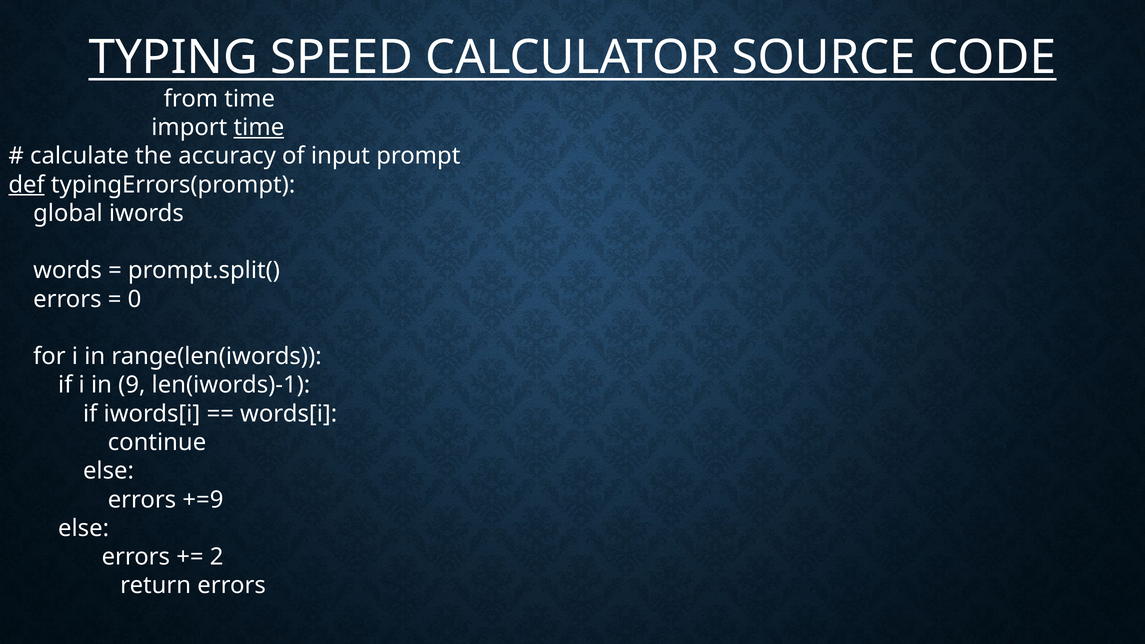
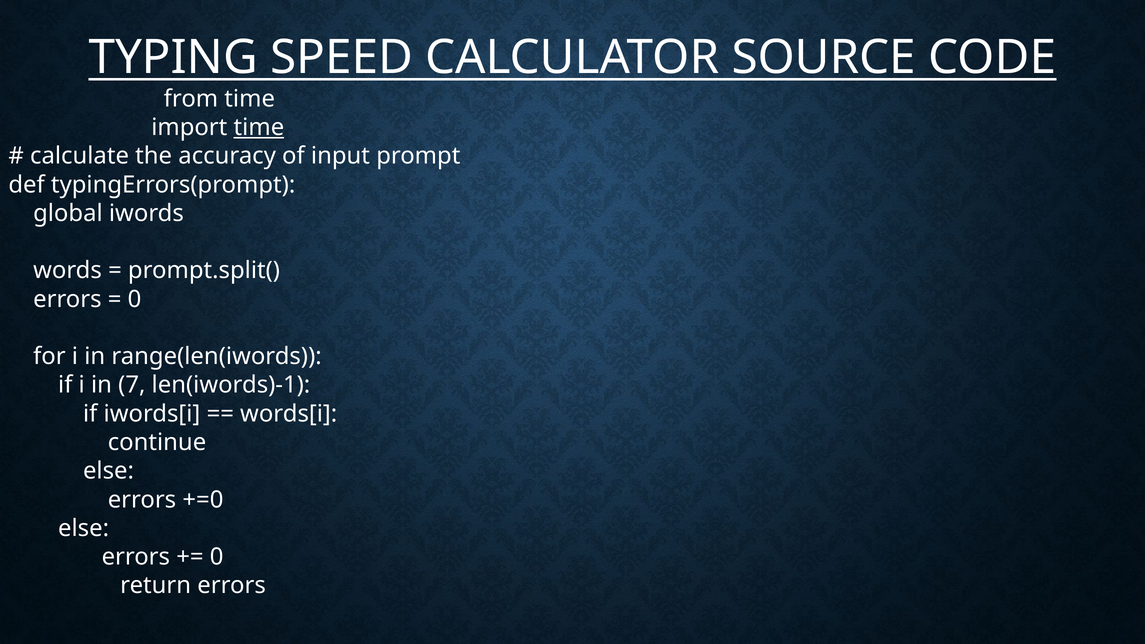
def underline: present -> none (27, 185)
9: 9 -> 7 (132, 385)
+=9: +=9 -> +=0 (203, 500)
2: 2 -> 0 (217, 557)
